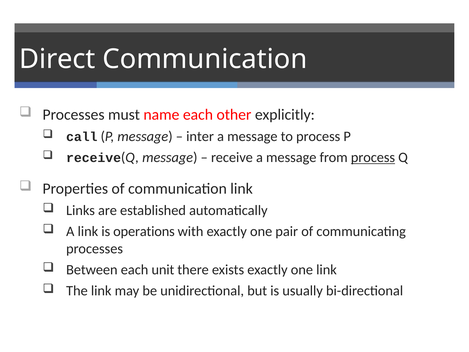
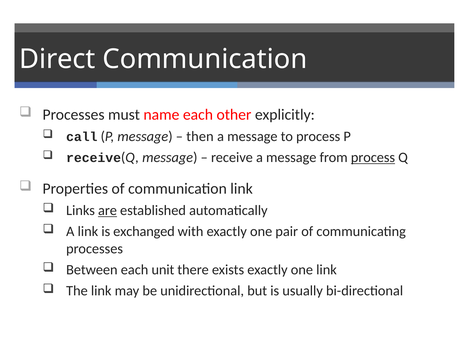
inter: inter -> then (200, 136)
are underline: none -> present (107, 210)
operations: operations -> exchanged (144, 231)
